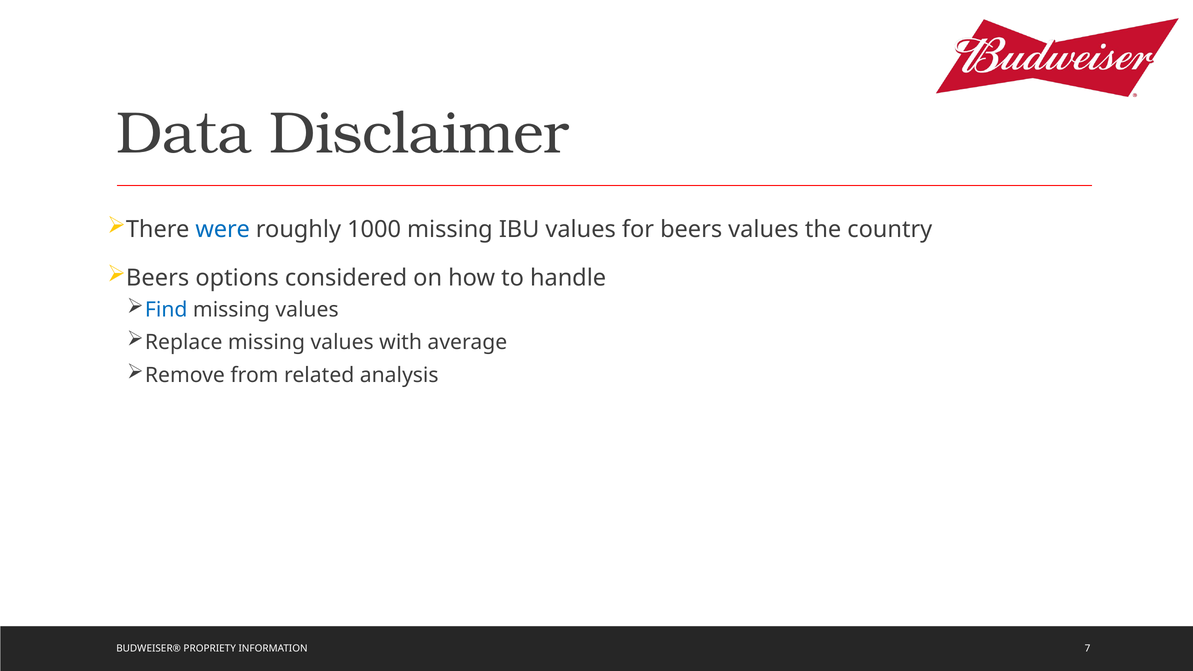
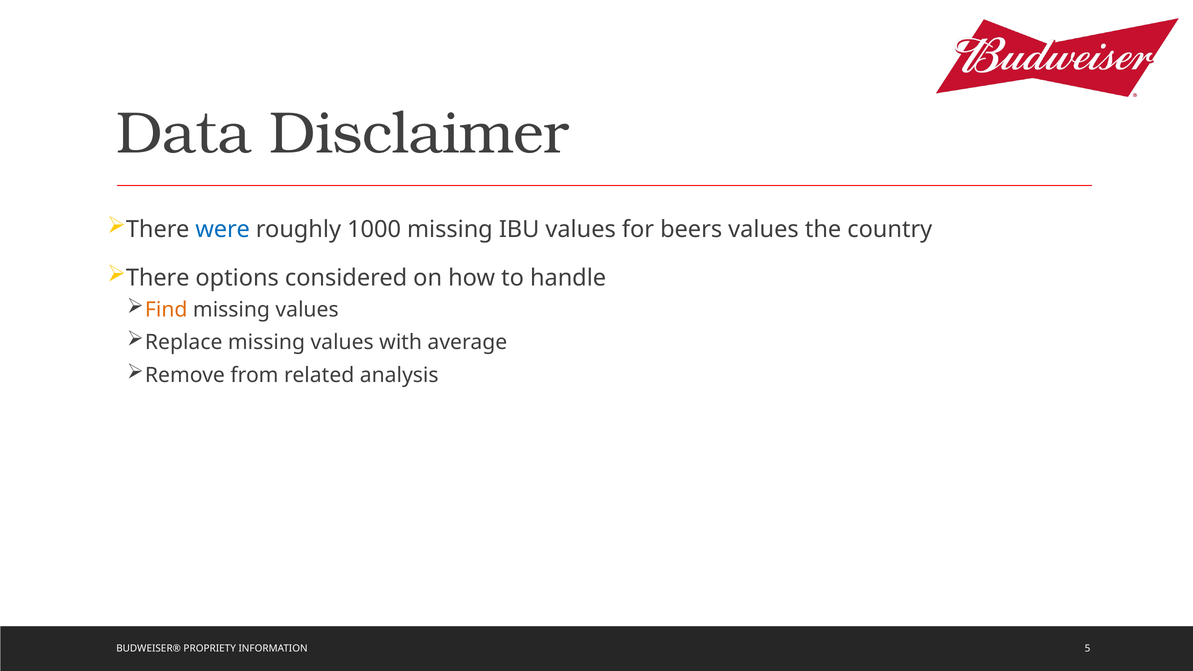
Beers: Beers -> There (158, 278)
Find colour: blue -> orange (166, 310)
7: 7 -> 5 (1088, 648)
